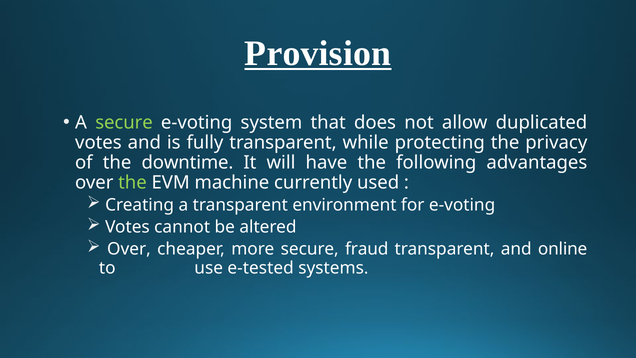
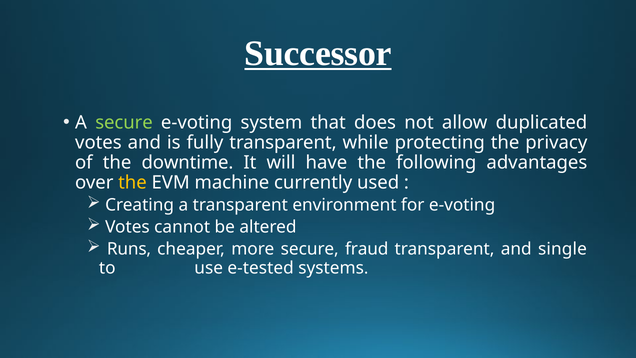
Provision: Provision -> Successor (318, 53)
the colour: light green -> yellow (132, 182)
Over: Over -> Runs (129, 249)
online: online -> single (562, 249)
